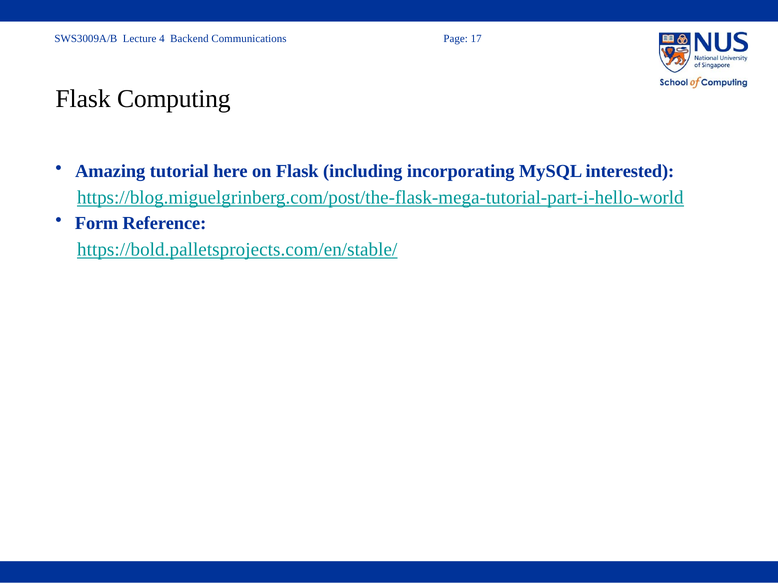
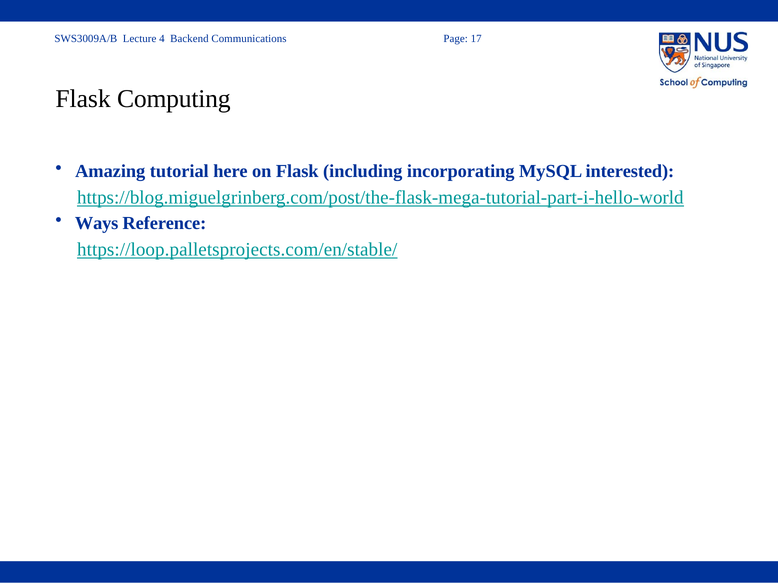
Form: Form -> Ways (97, 224)
https://bold.palletsprojects.com/en/stable/: https://bold.palletsprojects.com/en/stable/ -> https://loop.palletsprojects.com/en/stable/ (237, 250)
